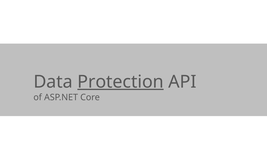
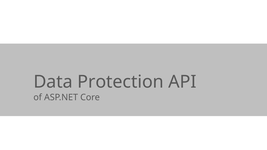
Protection underline: present -> none (121, 82)
